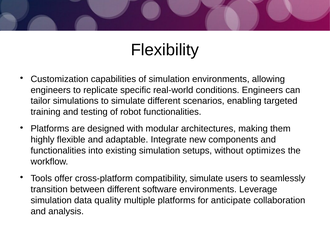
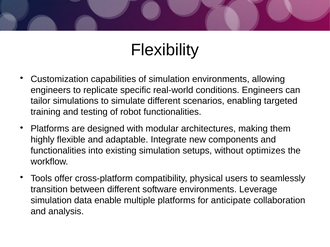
compatibility simulate: simulate -> physical (206, 179)
quality: quality -> enable (108, 201)
